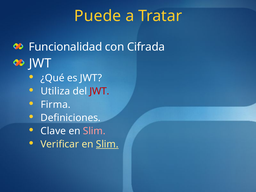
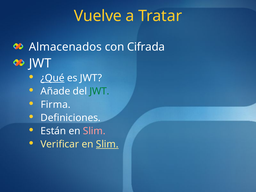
Puede: Puede -> Vuelve (98, 16)
Funcionalidad: Funcionalidad -> Almacenados (65, 47)
¿Qué underline: none -> present (53, 78)
Utiliza: Utiliza -> Añade (55, 91)
JWT colour: red -> green (99, 91)
Clave: Clave -> Están (53, 131)
